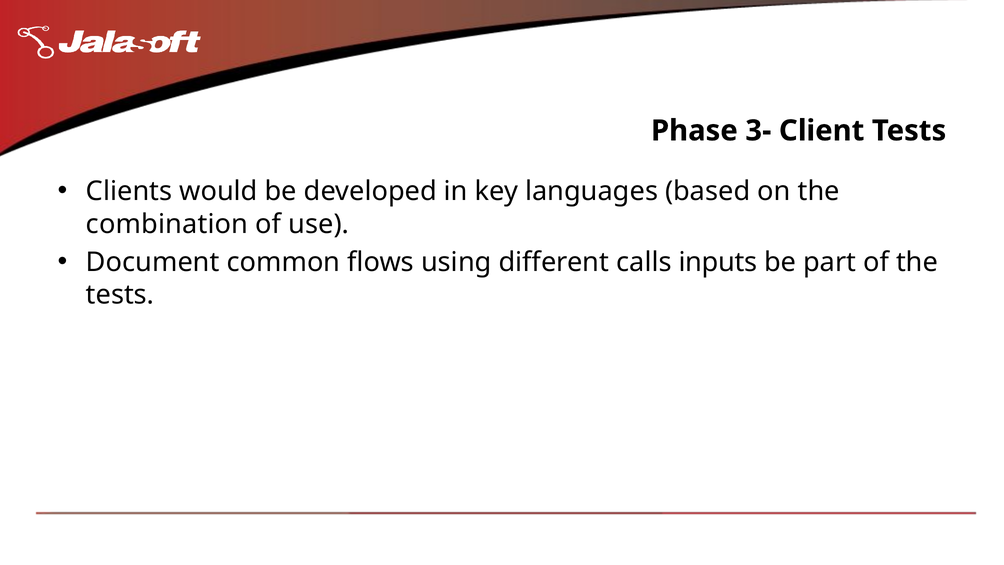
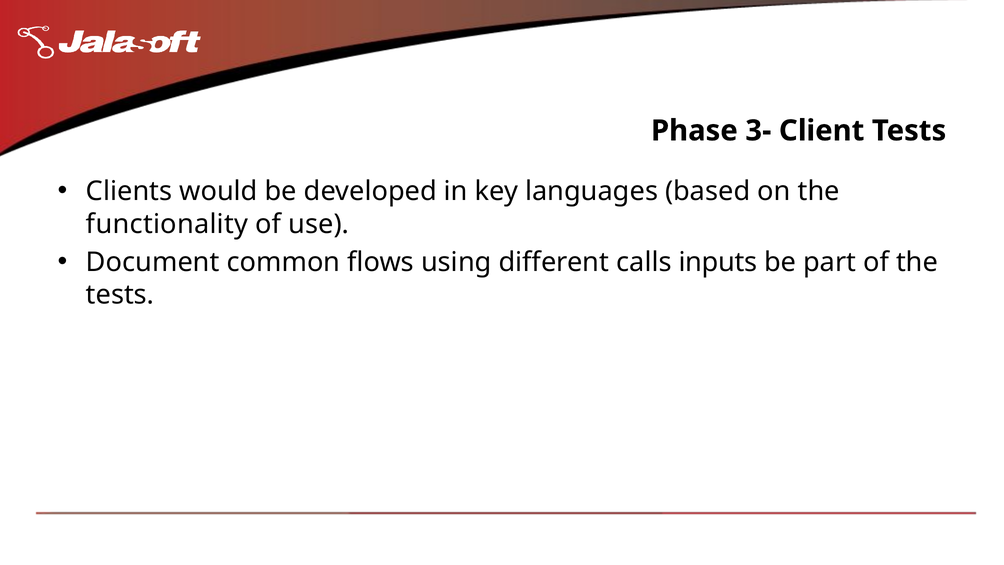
combination: combination -> functionality (167, 224)
